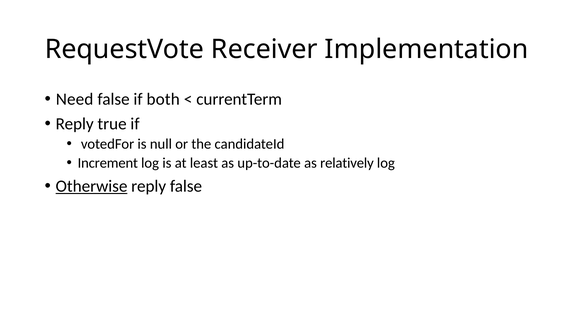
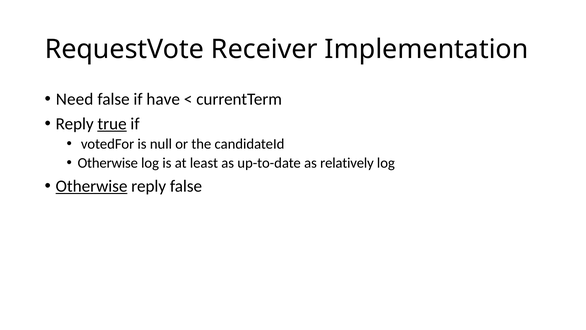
both: both -> have (163, 99)
true underline: none -> present (112, 124)
Increment: Increment -> Otherwise (108, 163)
